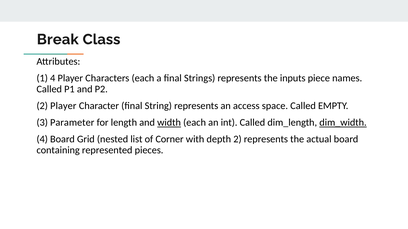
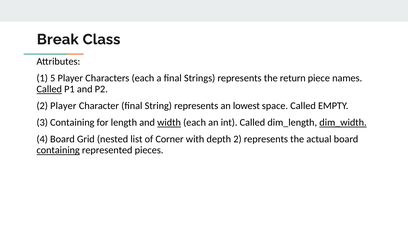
1 4: 4 -> 5 (53, 78)
inputs: inputs -> return (293, 78)
Called underline: none -> present (49, 89)
access: access -> lowest (246, 106)
3 Parameter: Parameter -> Containing (72, 123)
containing underline: none -> present (58, 151)
